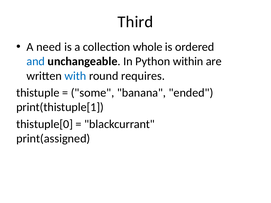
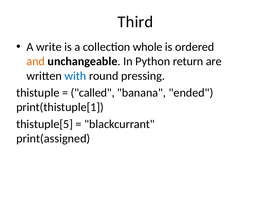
need: need -> write (49, 47)
and colour: blue -> orange (36, 62)
within: within -> return (188, 62)
requires: requires -> pressing (143, 76)
some: some -> called (93, 93)
thistuple[0: thistuple[0 -> thistuple[5 (45, 124)
